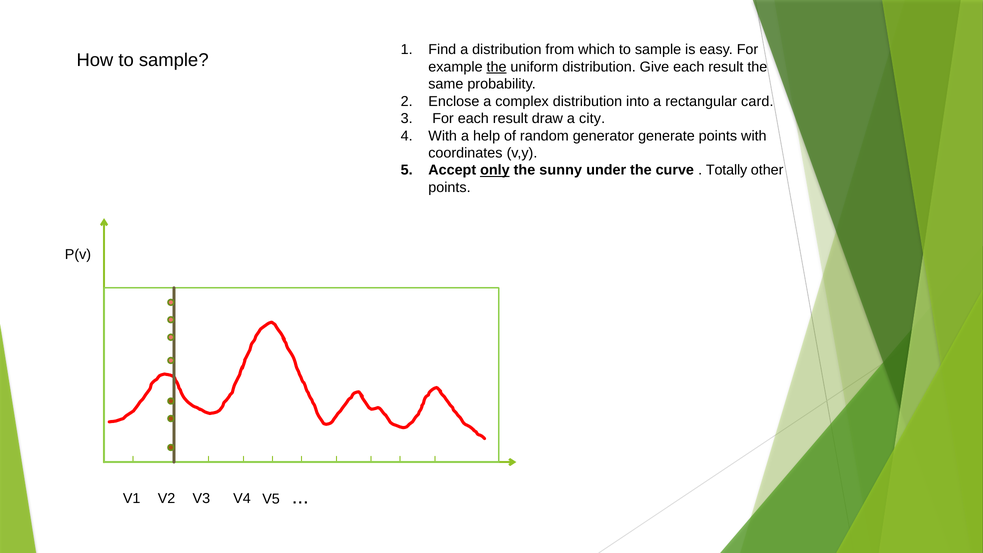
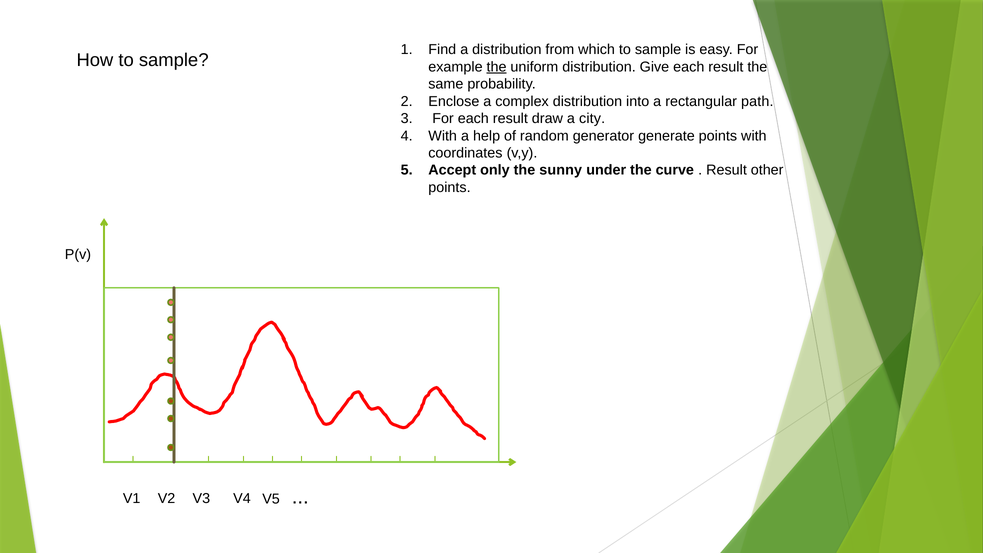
card: card -> path (757, 101)
only underline: present -> none (495, 170)
Totally: Totally -> Result (727, 170)
